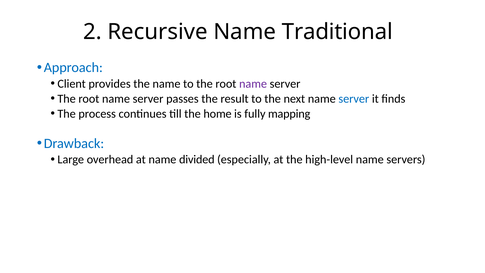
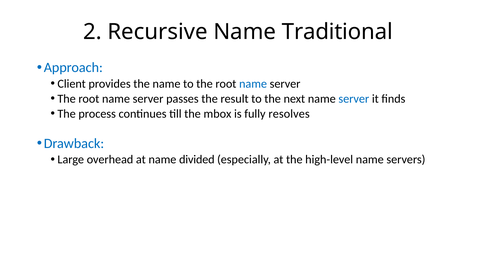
name colour: purple -> blue (253, 84)
home: home -> mbox (217, 114)
mapping: mapping -> resolves (289, 114)
